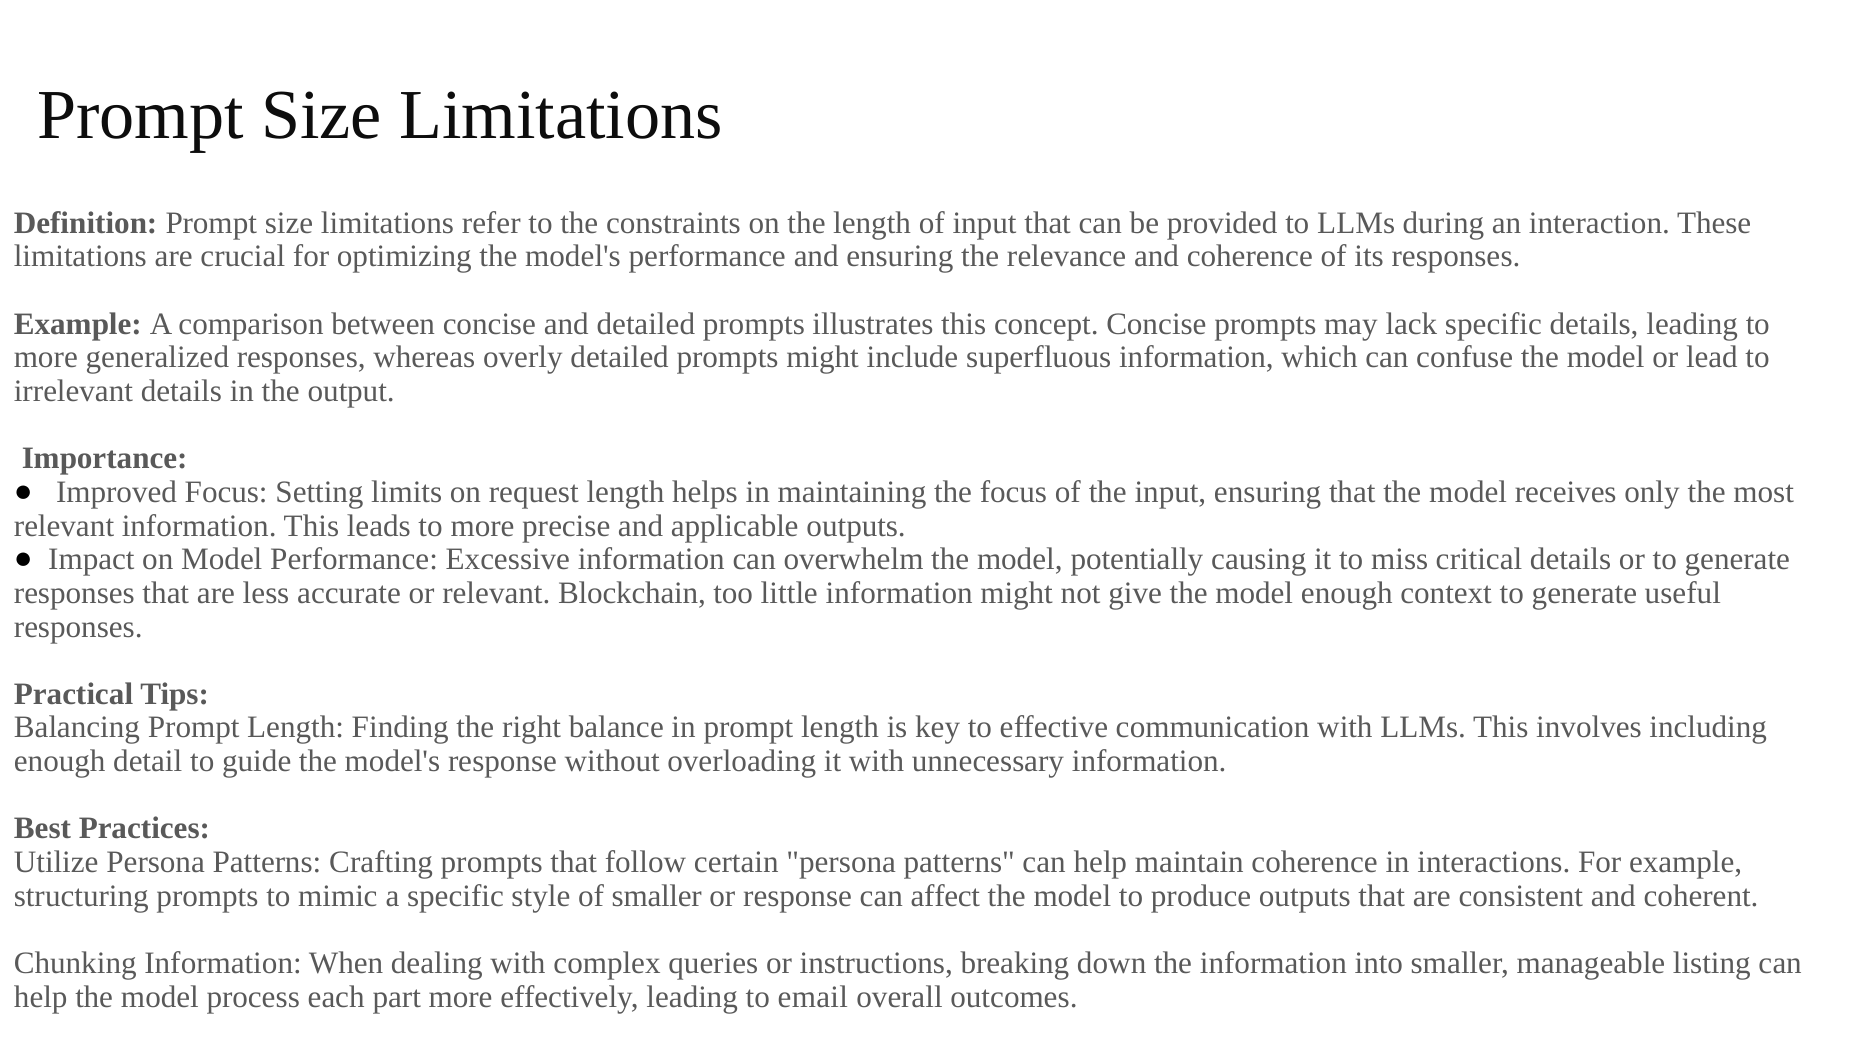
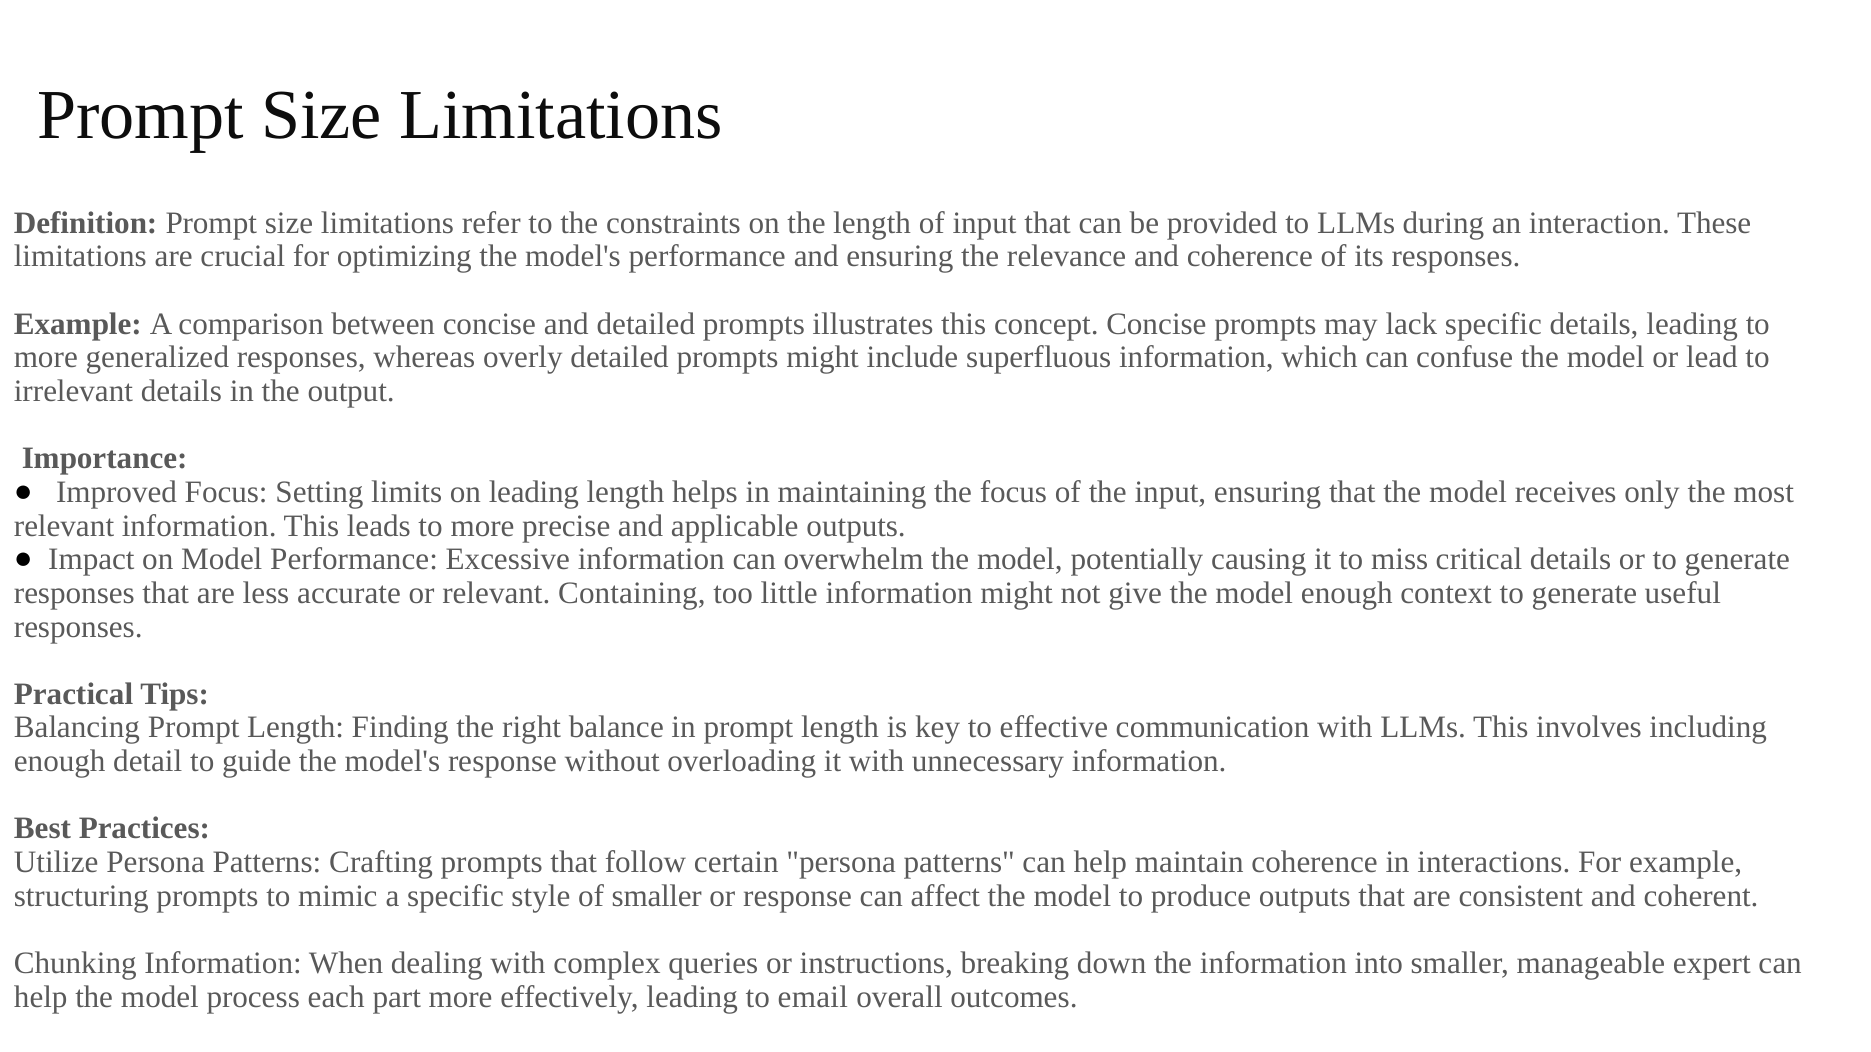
on request: request -> leading (534, 492)
Blockchain: Blockchain -> Containing (632, 593)
listing: listing -> expert (1712, 964)
